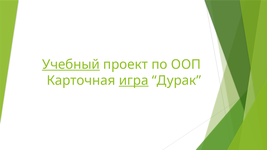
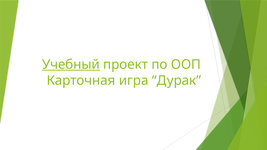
игра underline: present -> none (134, 81)
